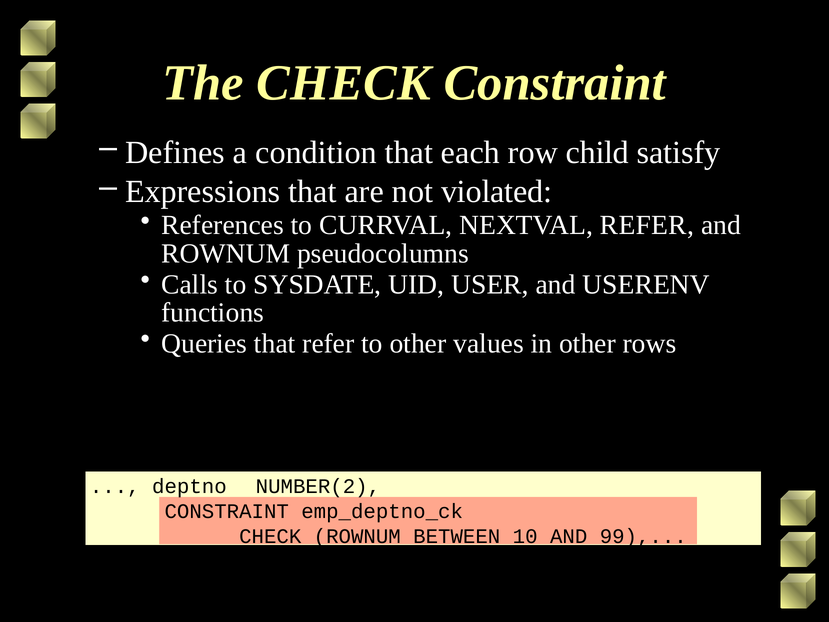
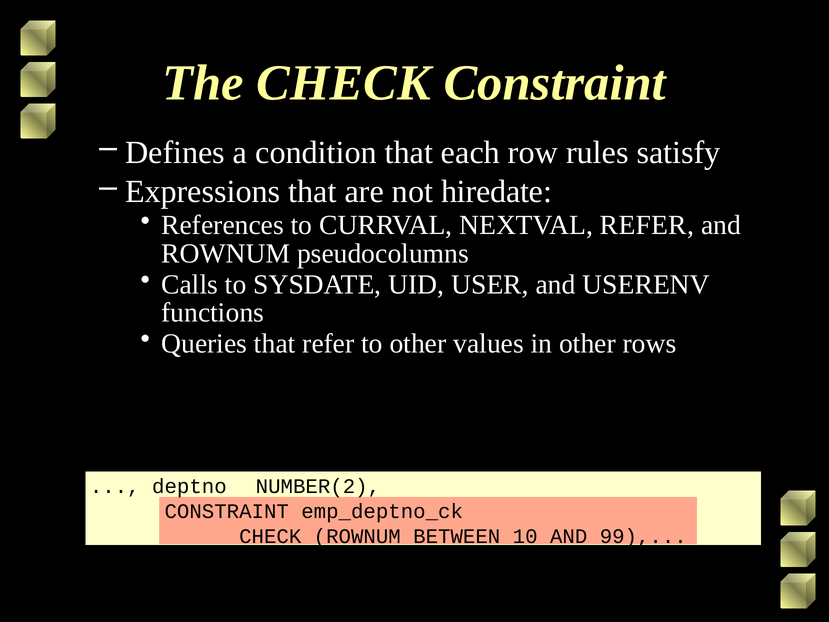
child: child -> rules (597, 152)
violated: violated -> hiredate (496, 192)
